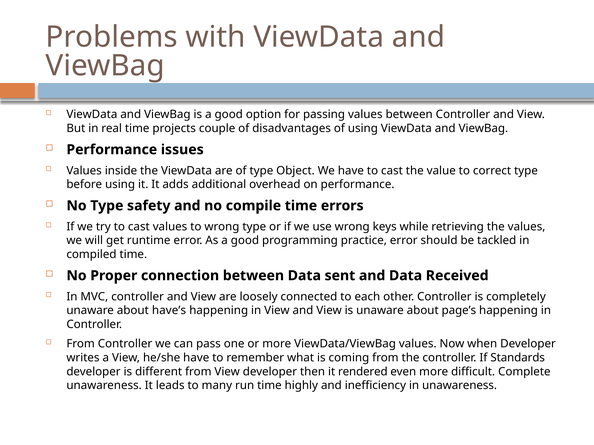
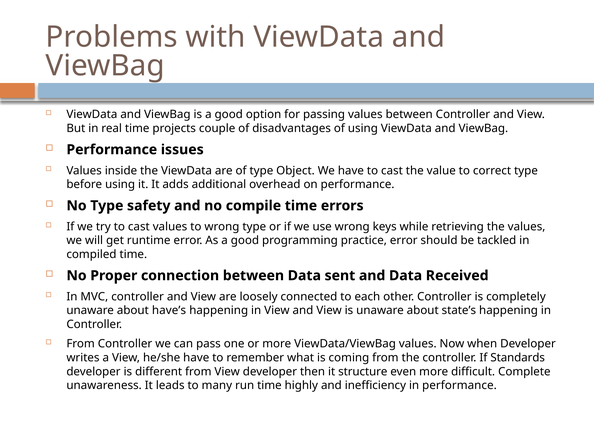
page’s: page’s -> state’s (459, 311)
rendered: rendered -> structure (363, 372)
in unawareness: unawareness -> performance (459, 386)
